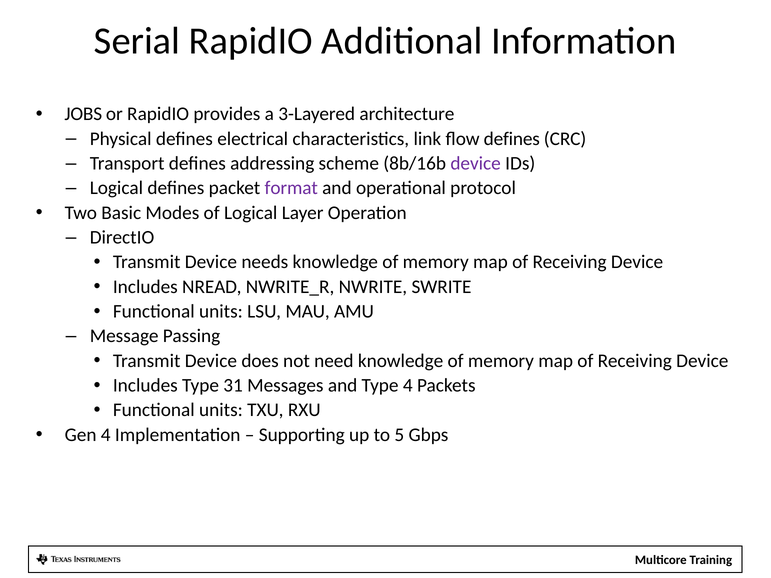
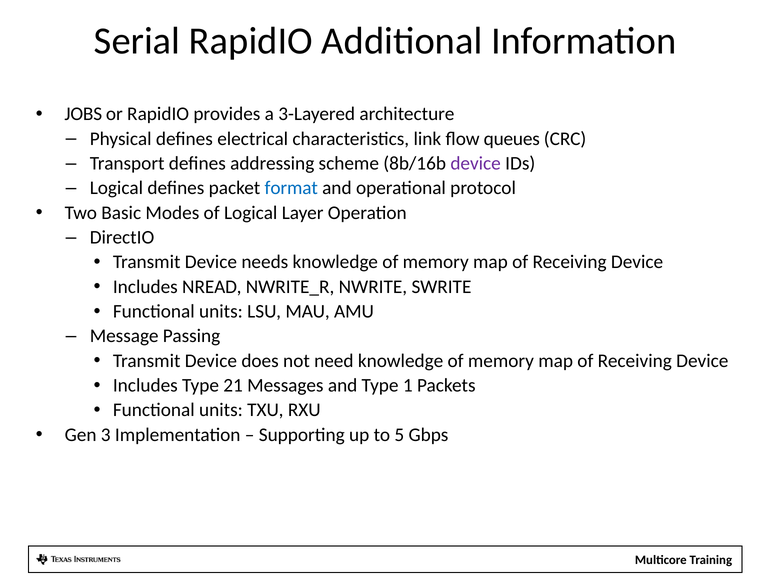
flow defines: defines -> queues (512, 139)
format colour: purple -> blue (291, 188)
31: 31 -> 21 (233, 386)
Type 4: 4 -> 1 (408, 386)
Gen 4: 4 -> 3 (106, 435)
